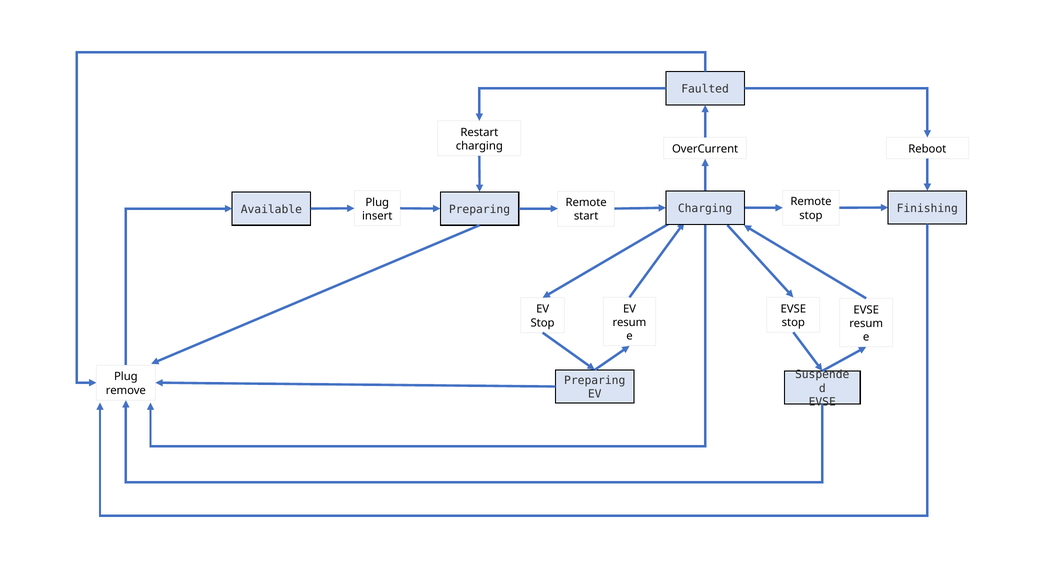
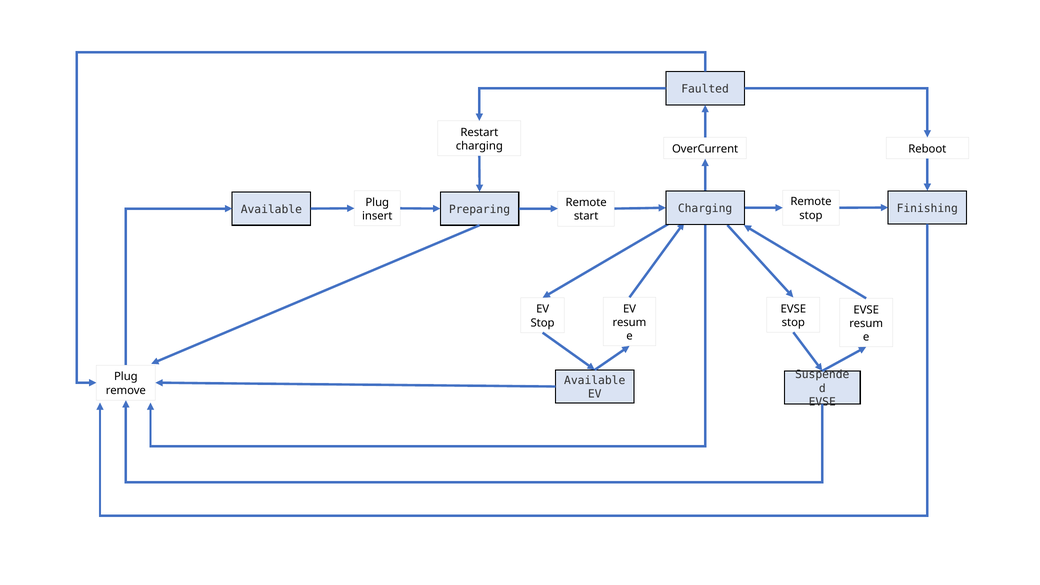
Preparing: Preparing -> Available (595, 380)
